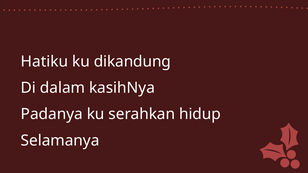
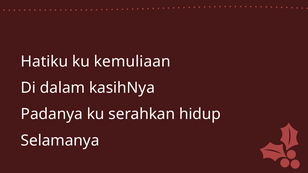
dikandung: dikandung -> kemuliaan (132, 62)
